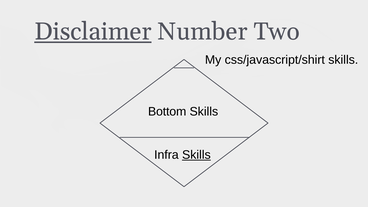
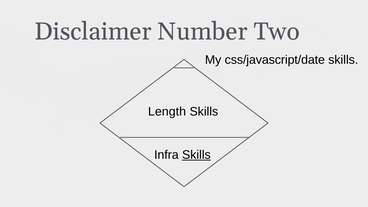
Disclaimer underline: present -> none (93, 32)
css/javascript/shirt: css/javascript/shirt -> css/javascript/date (275, 60)
Bottom: Bottom -> Length (167, 112)
